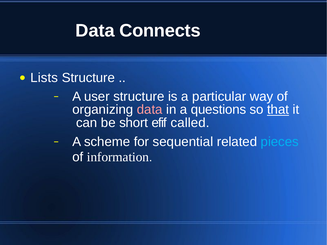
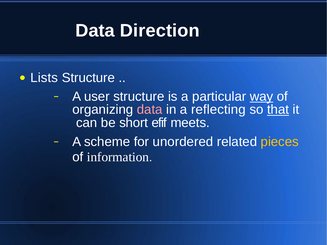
Connects: Connects -> Direction (160, 31)
way underline: none -> present (262, 97)
questions: questions -> reflecting (218, 110)
called: called -> meets (190, 123)
sequential: sequential -> unordered (183, 142)
pieces colour: light blue -> yellow (280, 142)
